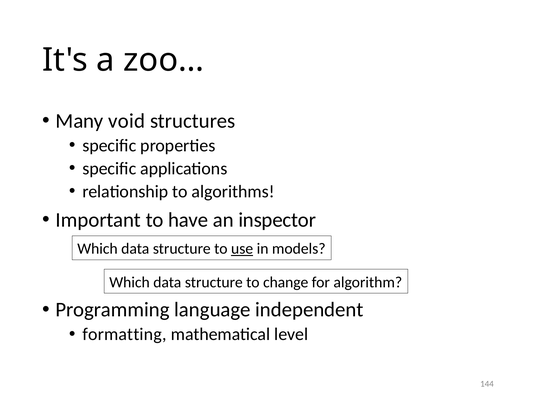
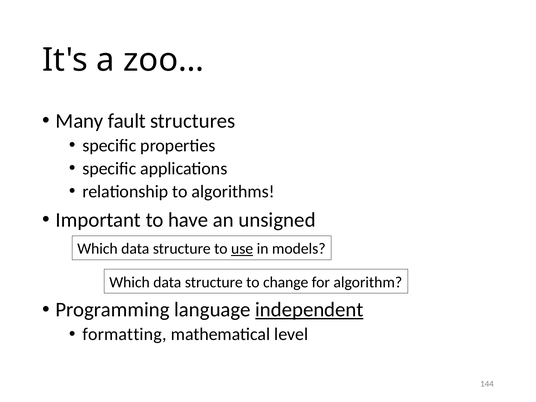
void: void -> fault (127, 121)
inspector: inspector -> unsigned (277, 220)
independent underline: none -> present (309, 310)
